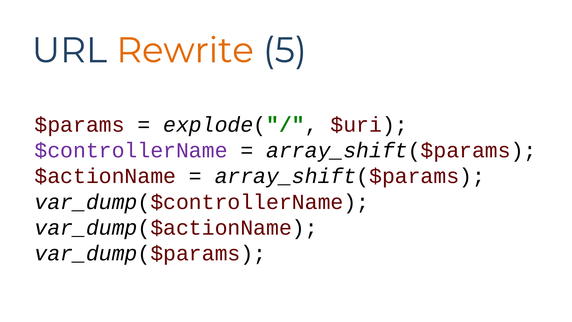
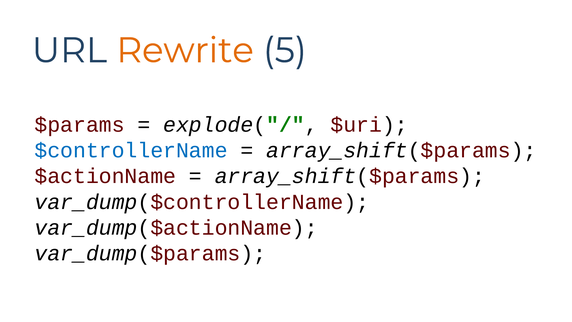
$controllerName colour: purple -> blue (131, 150)
